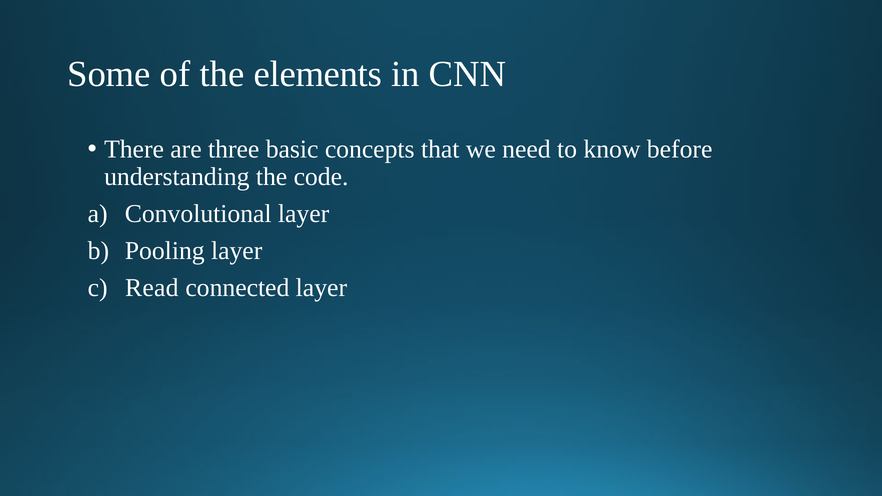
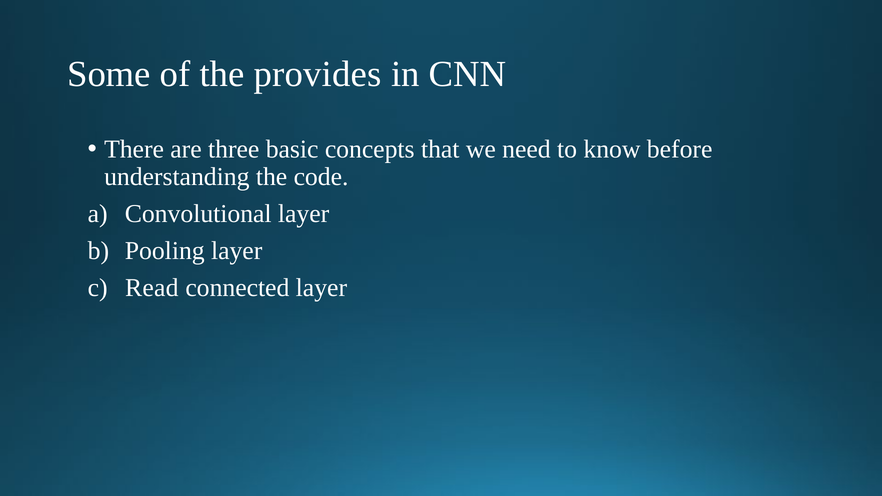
elements: elements -> provides (318, 74)
